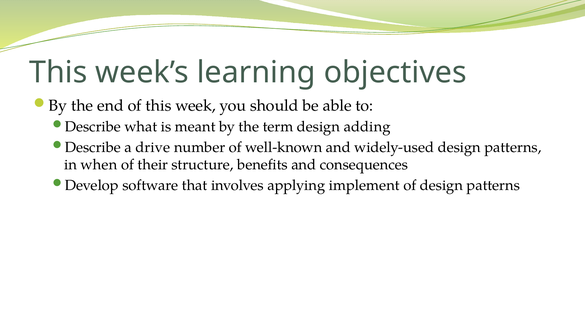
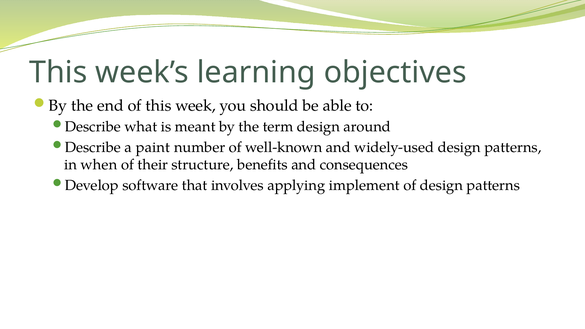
adding: adding -> around (367, 127)
drive: drive -> paint (153, 147)
